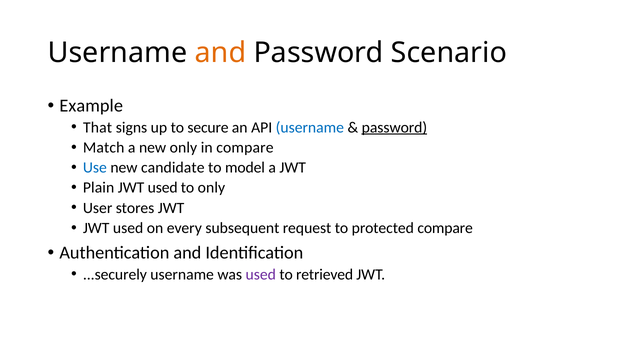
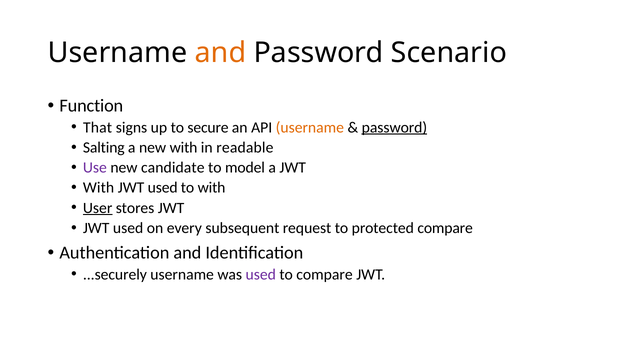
Example: Example -> Function (91, 106)
username colour: blue -> orange (310, 127)
Match: Match -> Salting (104, 148)
new only: only -> with (184, 148)
in compare: compare -> readable (245, 148)
Use colour: blue -> purple (95, 168)
Plain: Plain -> With (99, 188)
to only: only -> with (212, 188)
User underline: none -> present (98, 208)
to retrieved: retrieved -> compare (325, 274)
